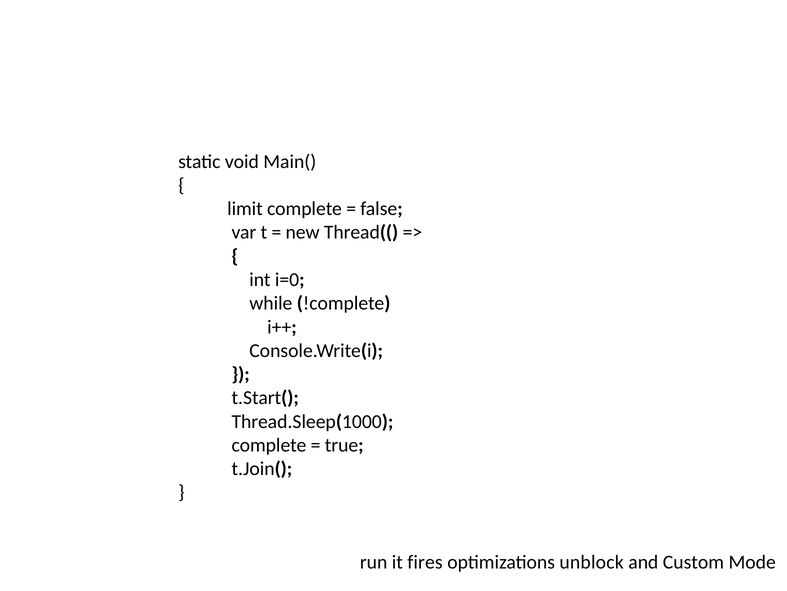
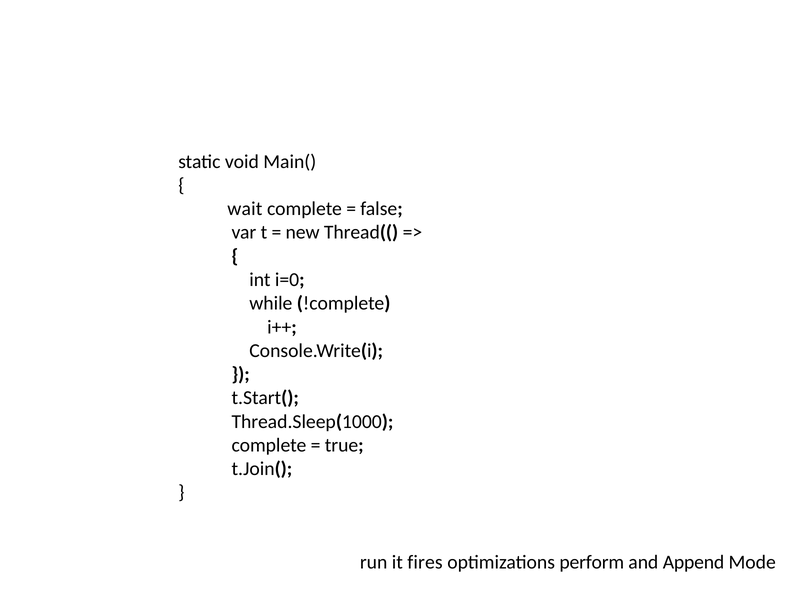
limit: limit -> wait (245, 209)
unblock: unblock -> perform (592, 561)
Custom: Custom -> Append (694, 561)
